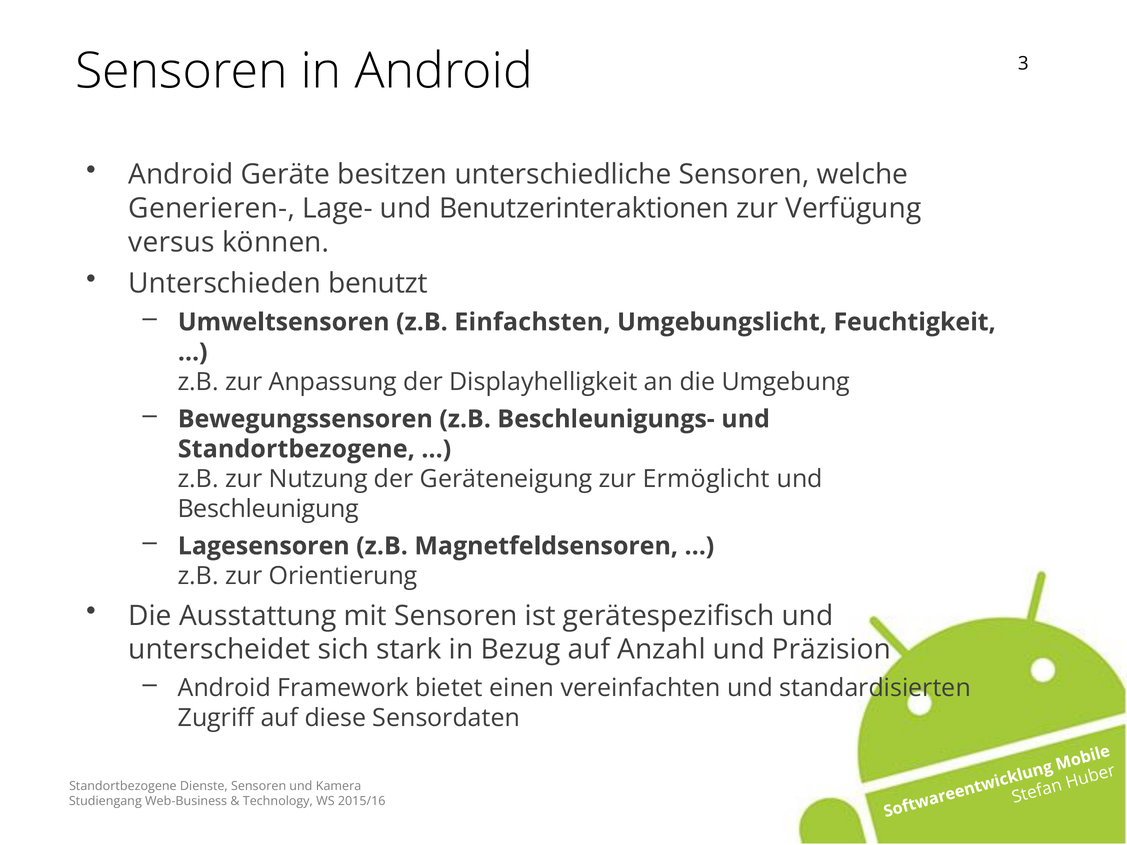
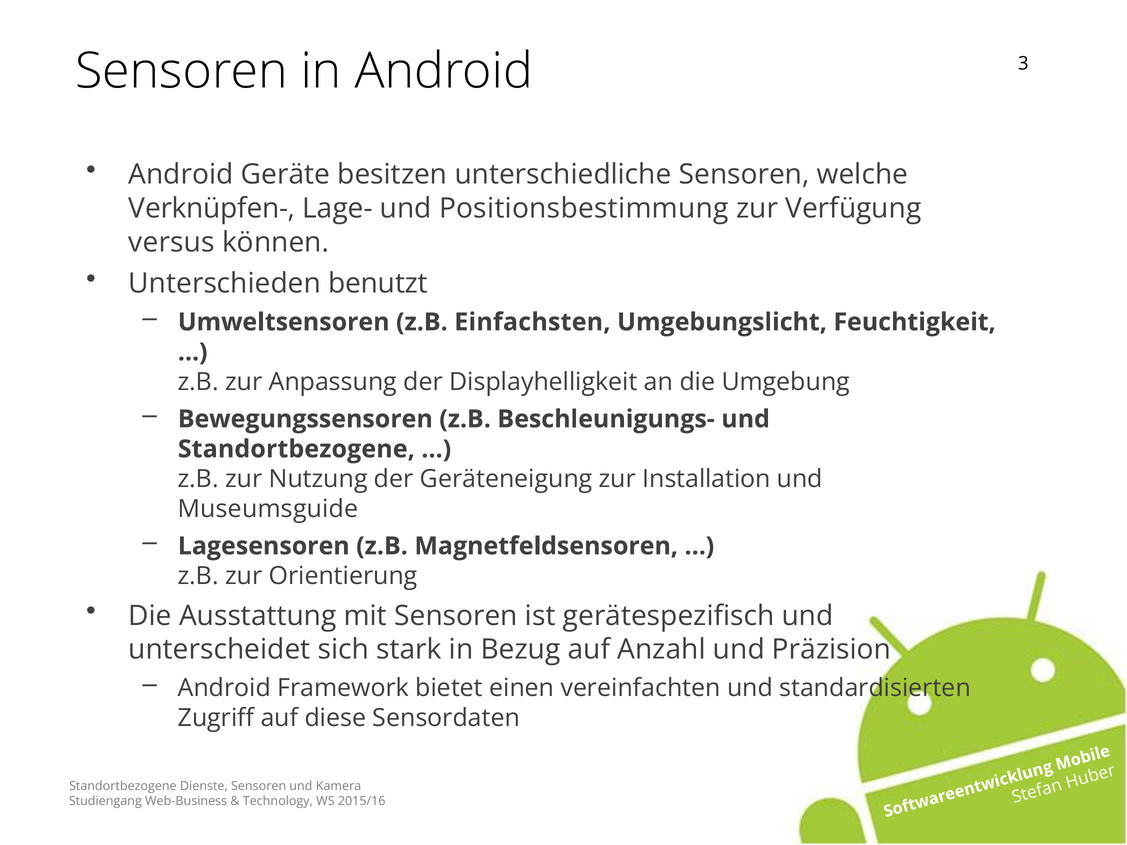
Generieren-: Generieren- -> Verknüpfen- (212, 209)
Benutzerinteraktionen: Benutzerinteraktionen -> Positionsbestimmung (584, 209)
Ermöglicht: Ermöglicht -> Installation (706, 479)
Beschleunigung: Beschleunigung -> Museumsguide (268, 509)
